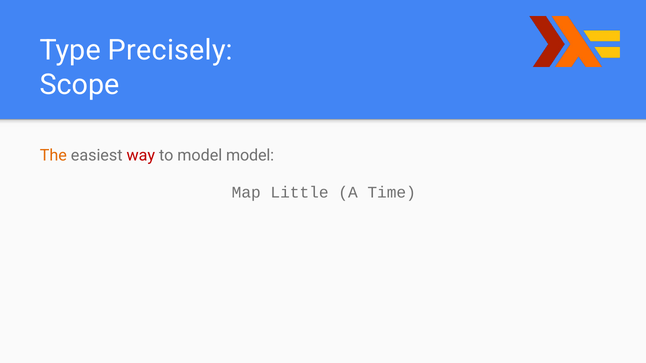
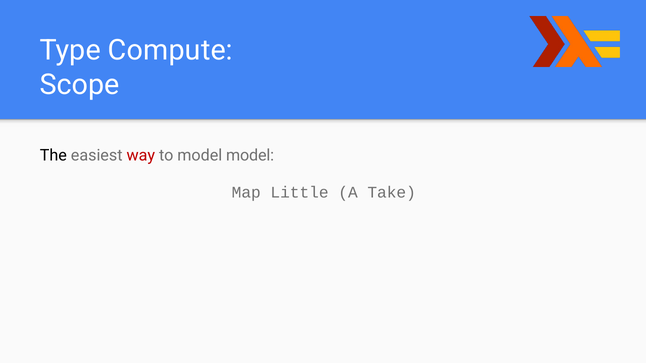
Precisely: Precisely -> Compute (170, 50)
The colour: orange -> black (53, 156)
Time: Time -> Take (392, 192)
